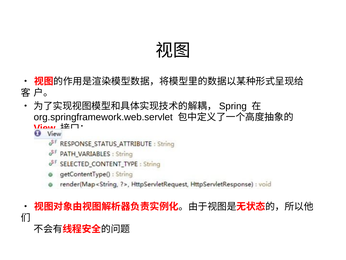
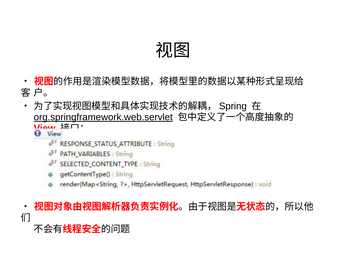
org.springframework.web.servlet underline: none -> present (103, 117)
